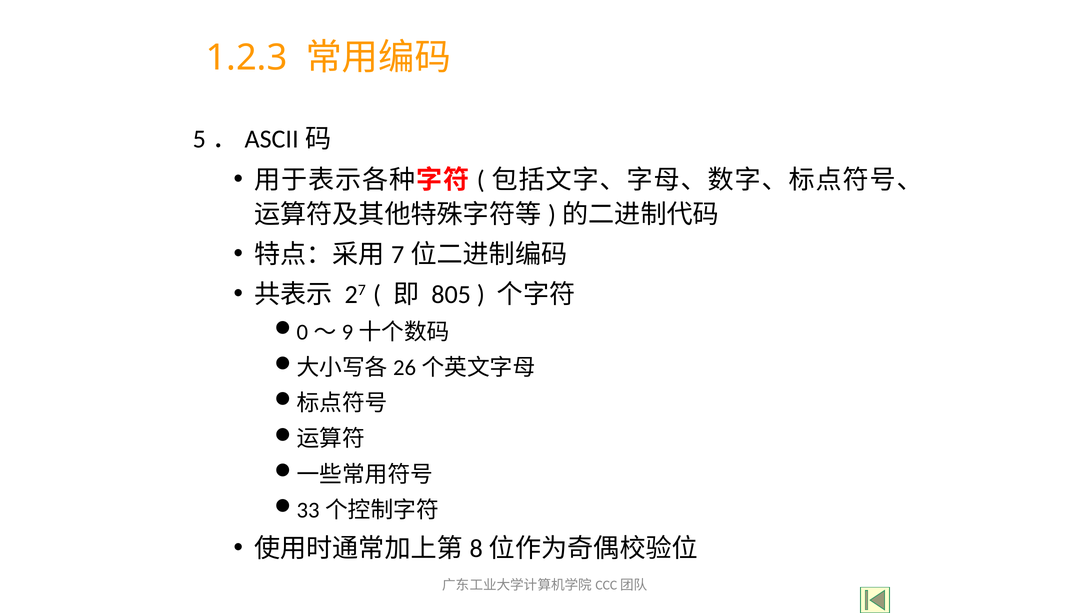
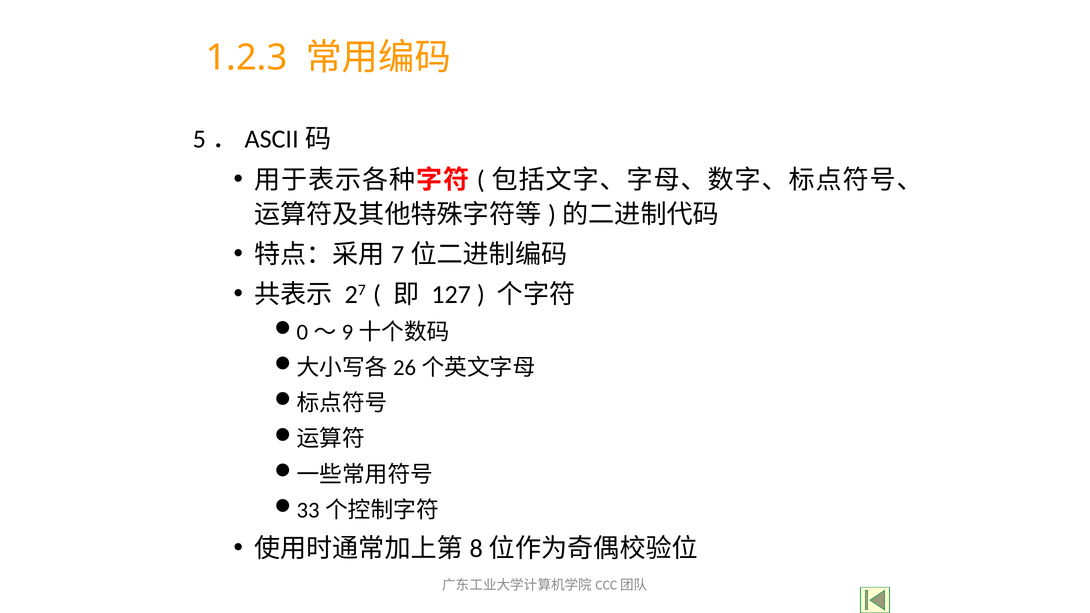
805: 805 -> 127 (451, 295)
